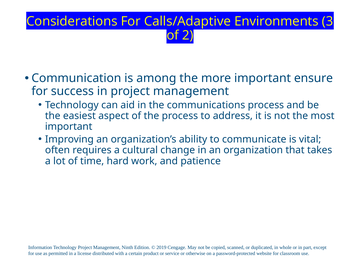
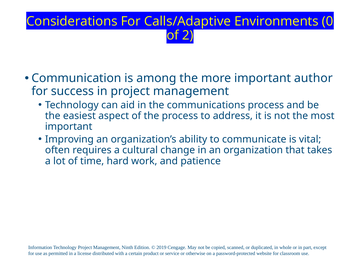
3: 3 -> 0 (328, 21)
ensure: ensure -> author (313, 78)
